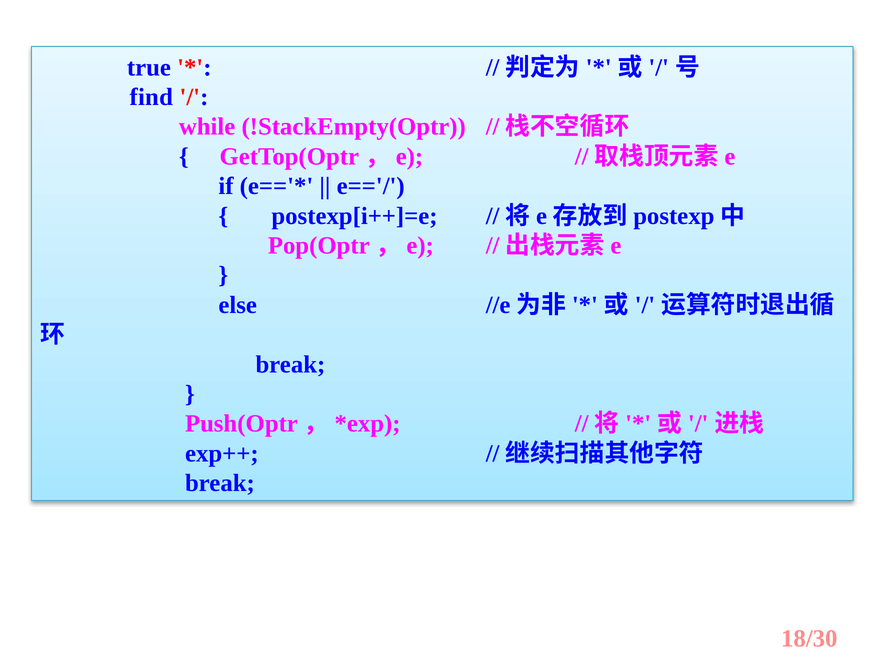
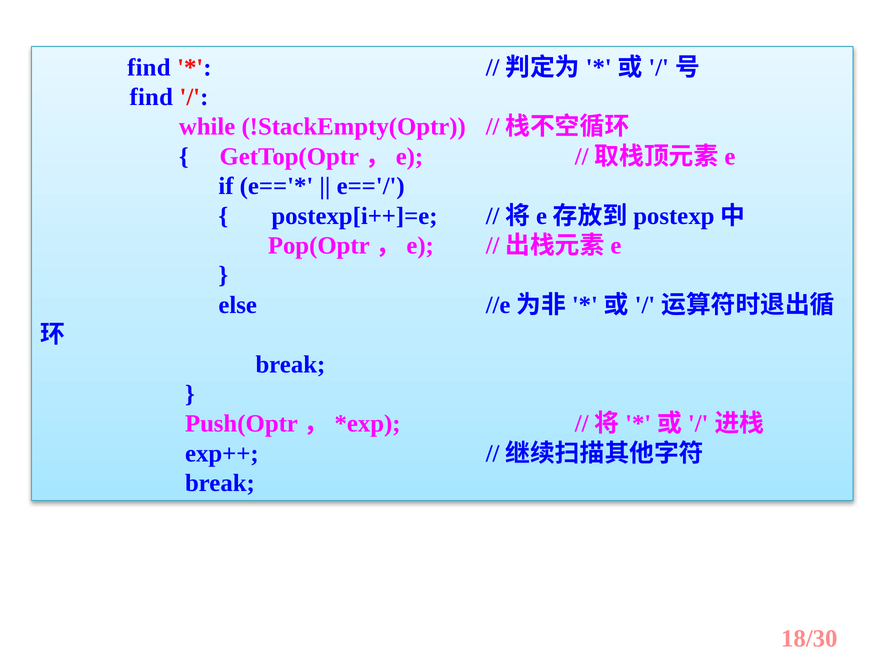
true: true -> find (149, 67)
